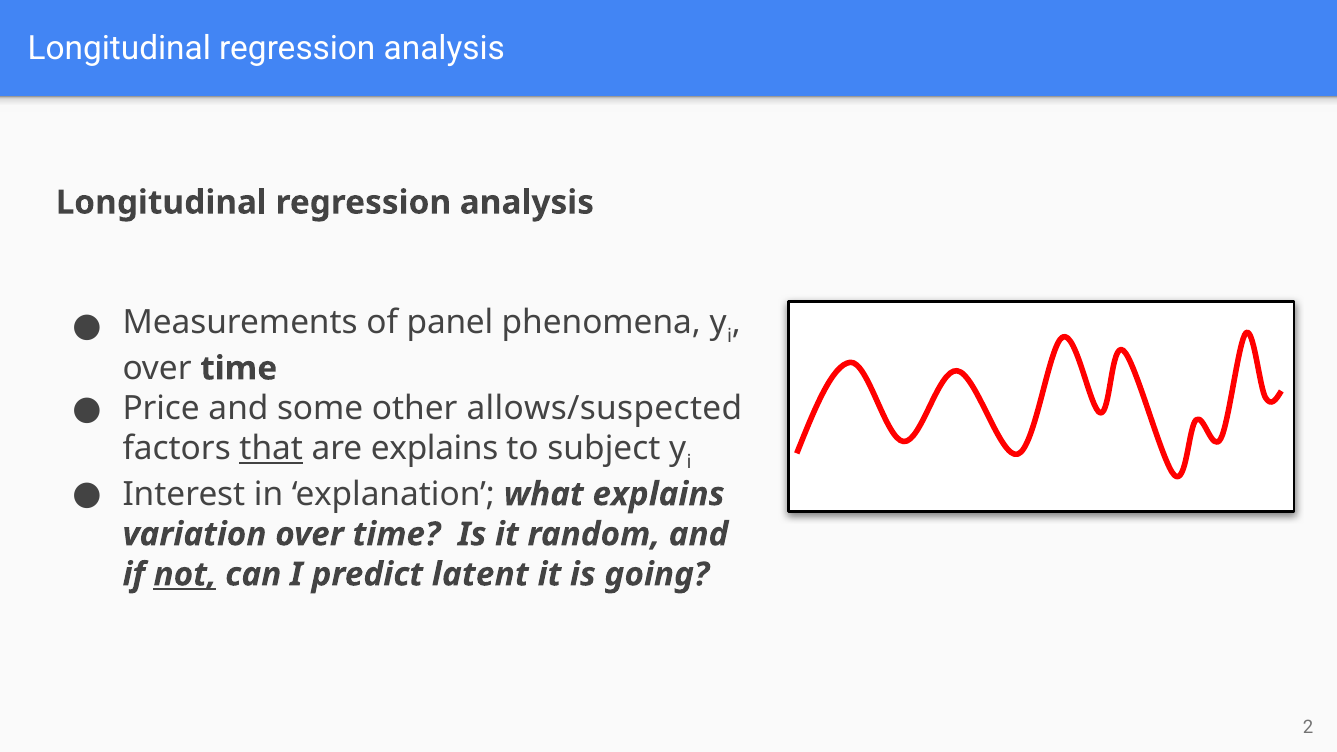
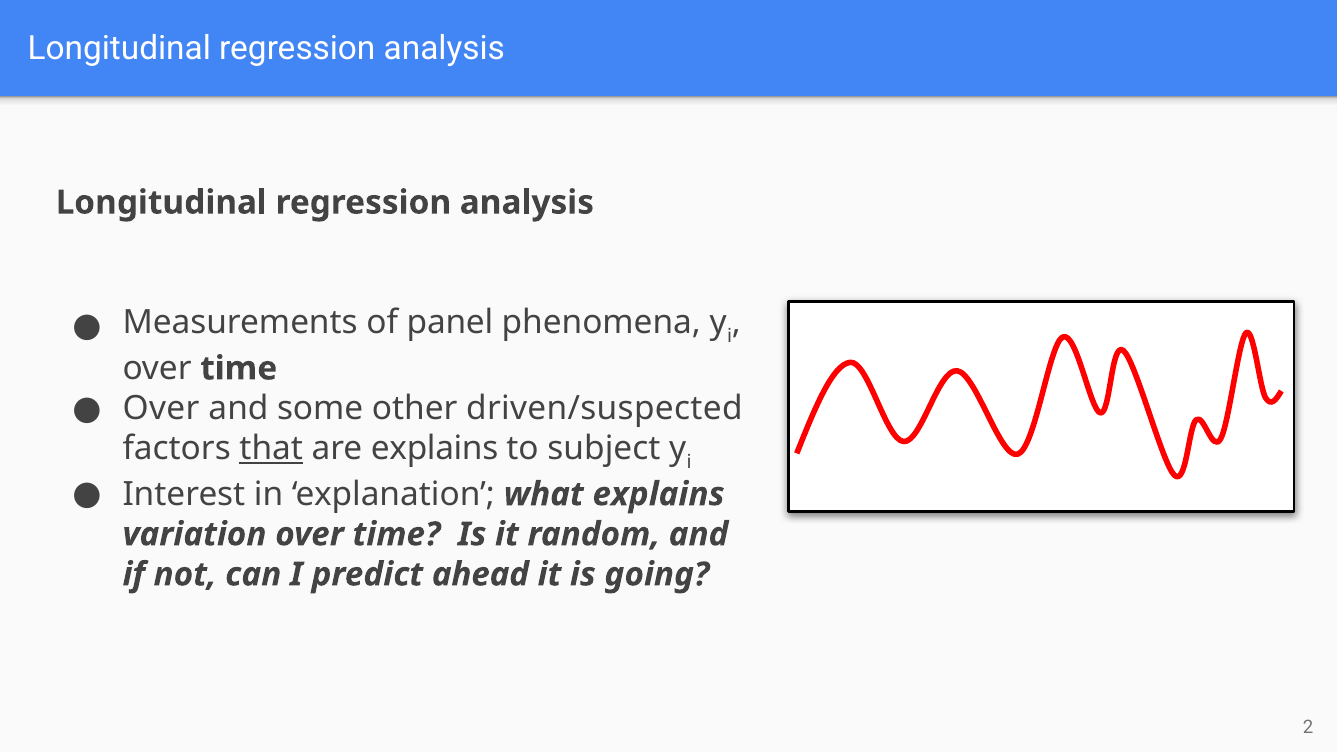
Price: Price -> Over (161, 409)
allows/suspected: allows/suspected -> driven/suspected (604, 409)
not underline: present -> none (185, 575)
latent: latent -> ahead (480, 575)
